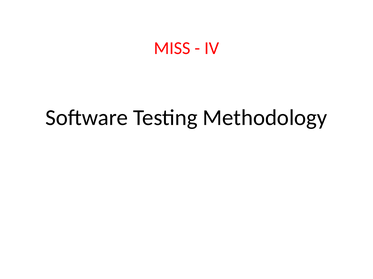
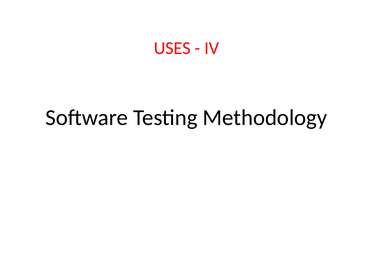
MISS: MISS -> USES (172, 48)
